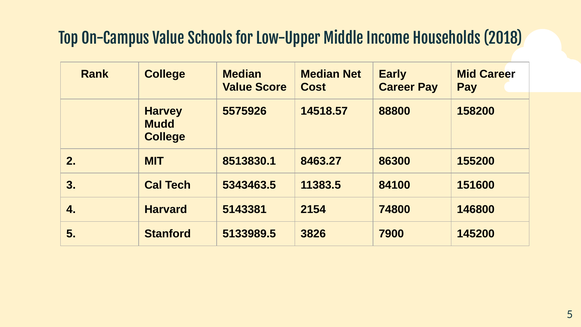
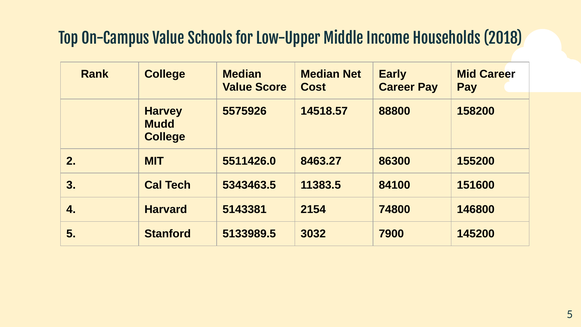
8513830.1: 8513830.1 -> 5511426.0 (249, 161)
3826: 3826 -> 3032 (313, 234)
